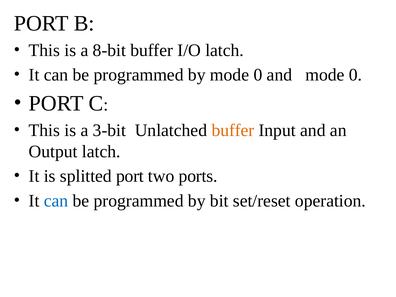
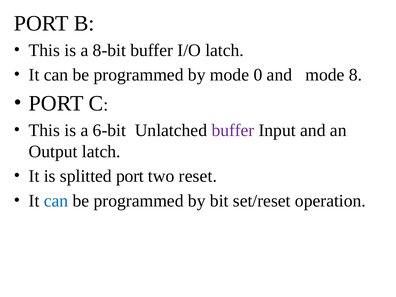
and mode 0: 0 -> 8 (355, 75)
3-bit: 3-bit -> 6-bit (109, 130)
buffer colour: orange -> purple (233, 130)
ports: ports -> reset (198, 176)
